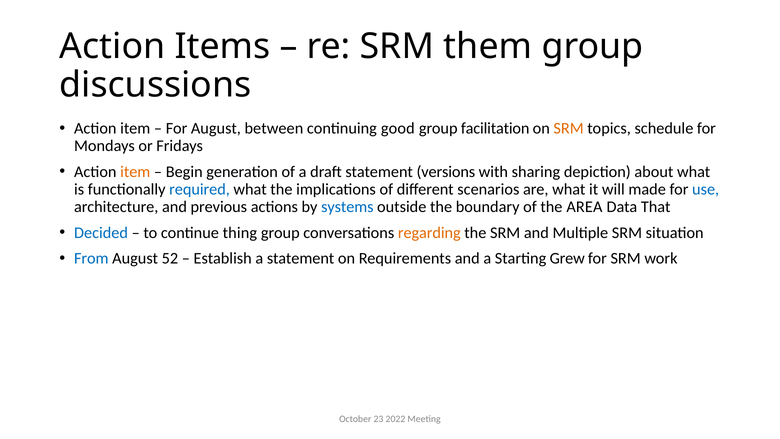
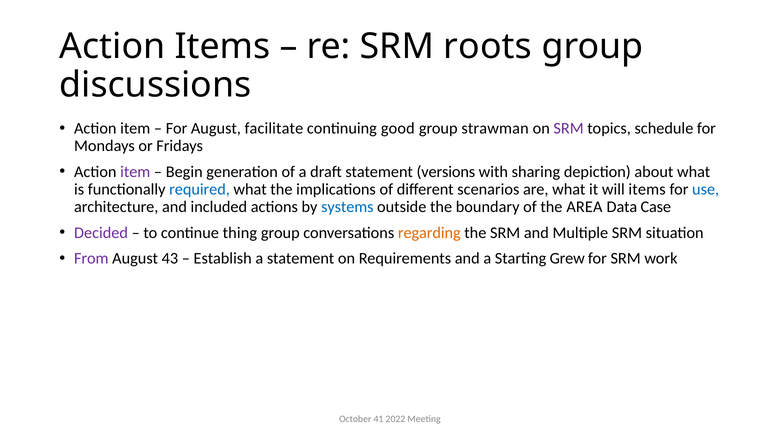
them: them -> roots (488, 46)
between: between -> facilitate (274, 128)
facilitation: facilitation -> strawman (495, 128)
SRM colour: orange -> purple (569, 128)
item colour: orange -> purple (135, 172)
will made: made -> items (647, 189)
previous: previous -> included (219, 207)
That: That -> Case (656, 207)
Decided colour: blue -> purple (101, 233)
From colour: blue -> purple (91, 258)
52: 52 -> 43 (170, 258)
23: 23 -> 41 (378, 419)
